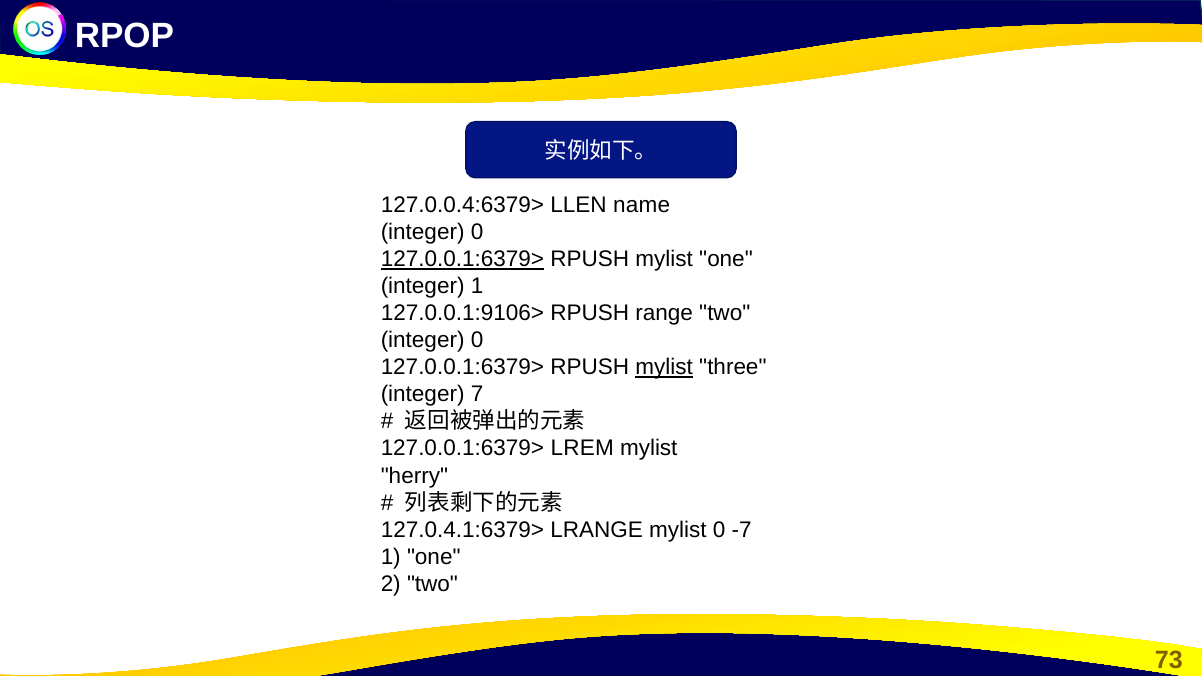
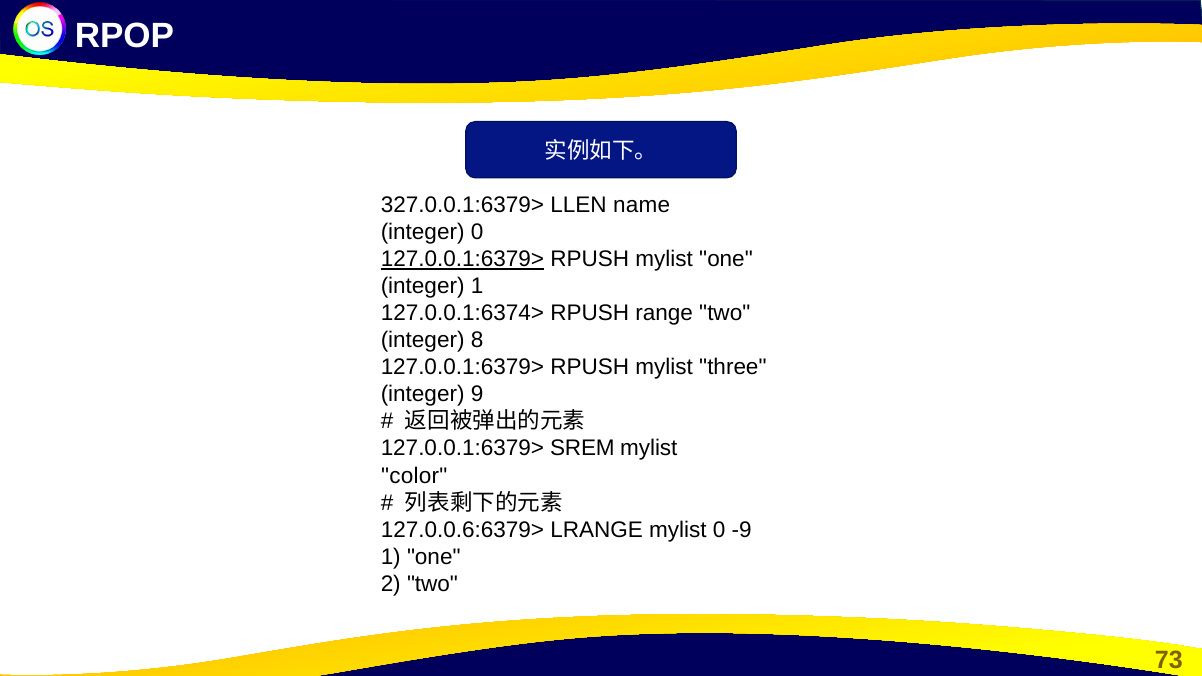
127.0.0.4:6379>: 127.0.0.4:6379> -> 327.0.0.1:6379> (462, 205)
127.0.0.1:9106>: 127.0.0.1:9106> -> 127.0.0.1:6374> (462, 313)
0: 0 -> 8 (477, 340)
mylist underline: present -> none (664, 367)
7: 7 -> 9 (477, 395)
LREM: LREM -> SREM (582, 449)
herry: herry -> color (414, 476)
127.0.4.1:6379>: 127.0.4.1:6379> -> 127.0.0.6:6379> (462, 530)
-7: -7 -> -9 (742, 530)
